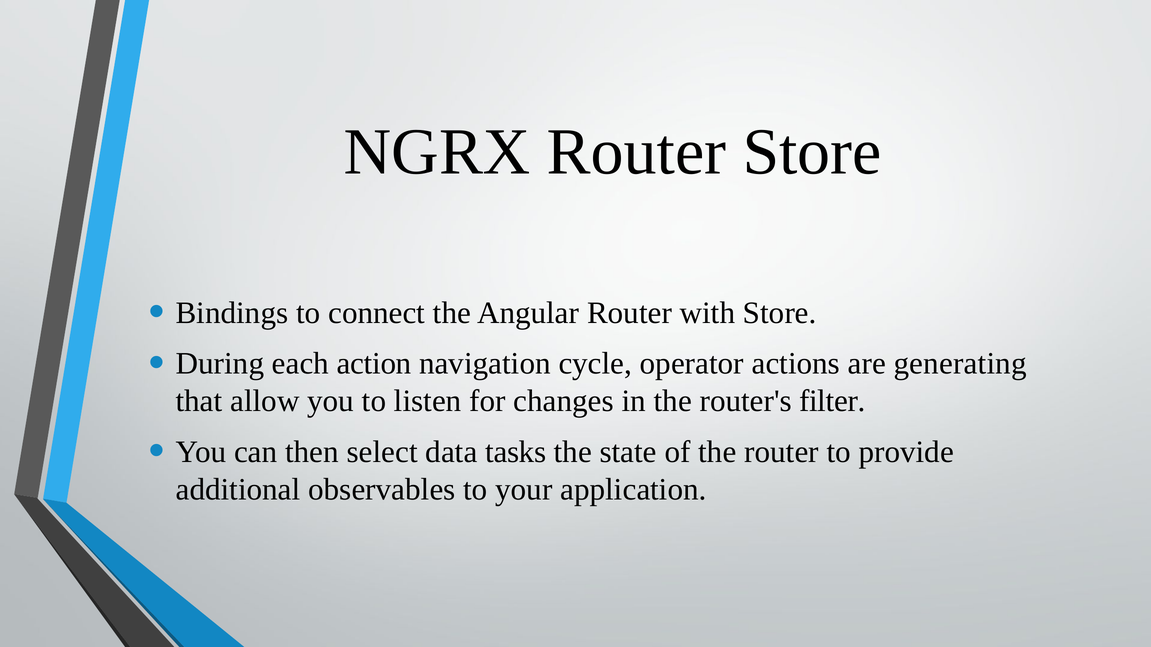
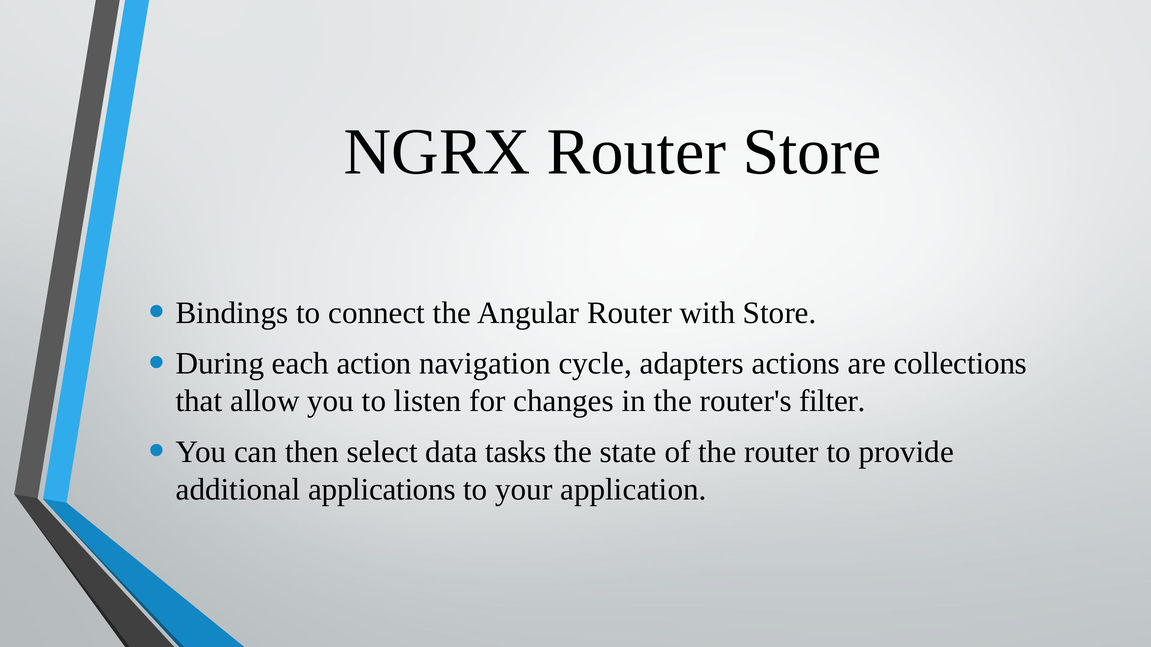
operator: operator -> adapters (692, 364)
generating: generating -> collections (960, 364)
observables: observables -> applications (382, 490)
